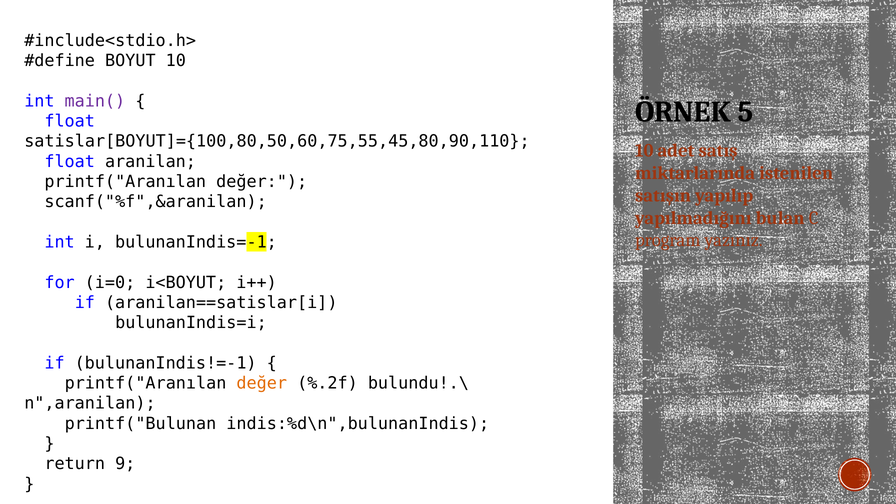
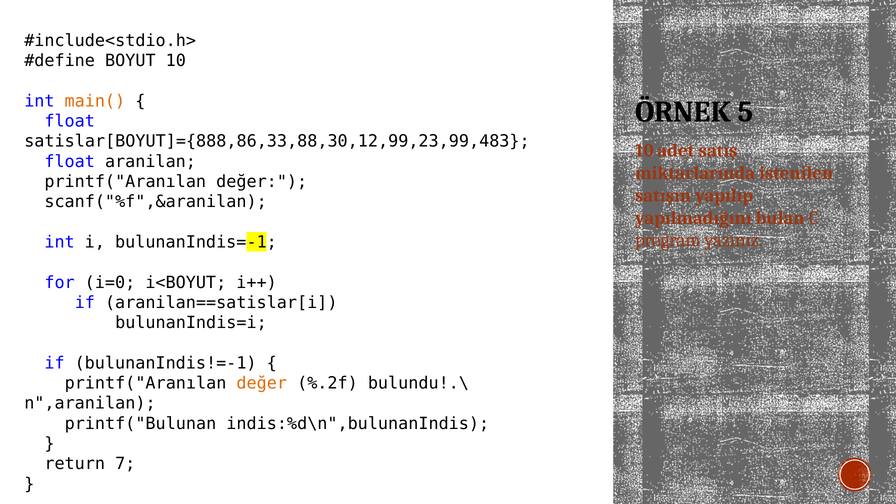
main( colour: purple -> orange (95, 101)
satislar[BOYUT]={100,80,50,60,75,55,45,80,90,110: satislar[BOYUT]={100,80,50,60,75,55,45,80,90,110 -> satislar[BOYUT]={888,86,33,88,30,12,99,23,99,483 (277, 141)
9: 9 -> 7 (125, 464)
